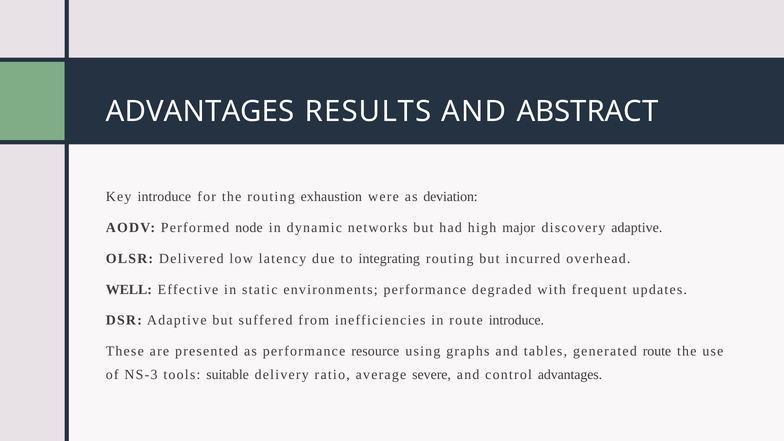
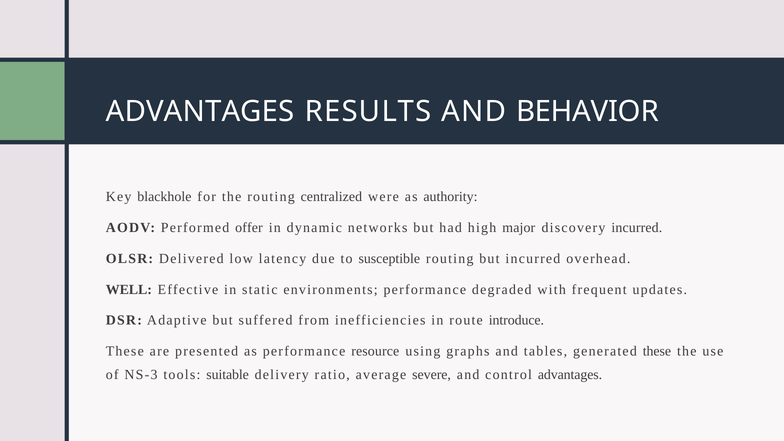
ABSTRACT: ABSTRACT -> BEHAVIOR (588, 112)
Key introduce: introduce -> blackhole (164, 197)
exhaustion: exhaustion -> centralized (331, 197)
deviation: deviation -> authority (450, 197)
node: node -> offer (249, 228)
discovery adaptive: adaptive -> incurred (637, 228)
integrating: integrating -> susceptible (389, 259)
generated route: route -> these (657, 351)
